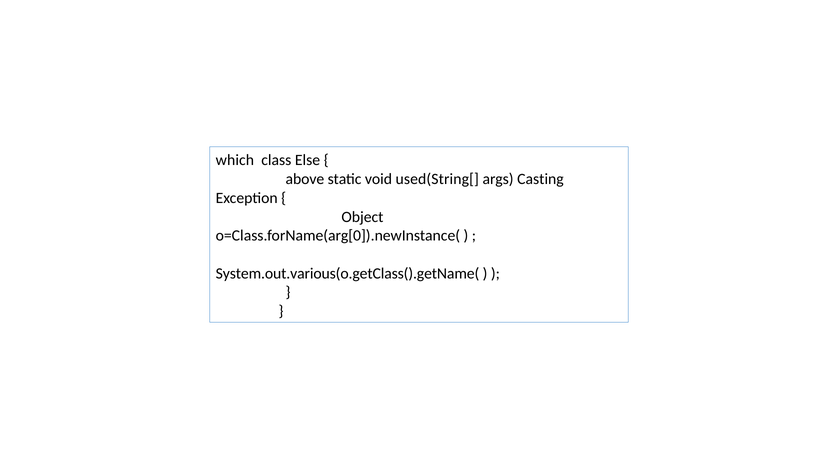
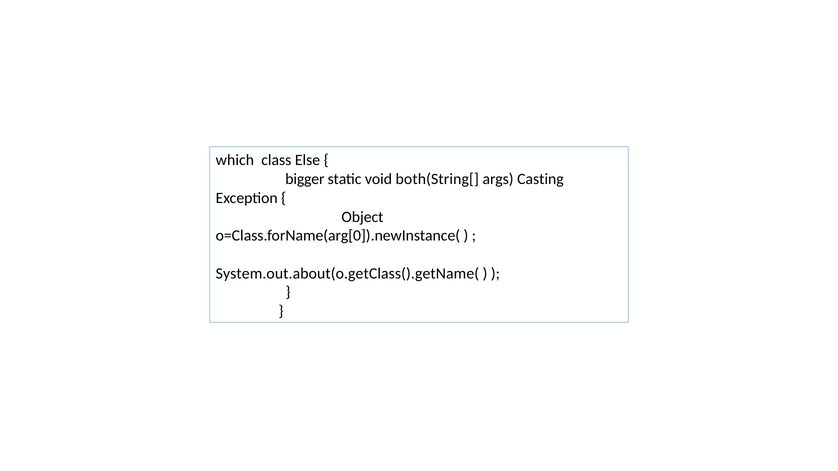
above: above -> bigger (305, 179)
used(String[: used(String[ -> both(String[ (437, 179)
System.out.various(o.getClass().getName(: System.out.various(o.getClass().getName( -> System.out.about(o.getClass().getName( (347, 274)
